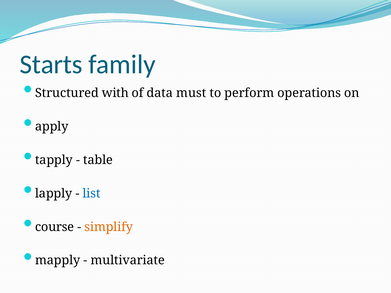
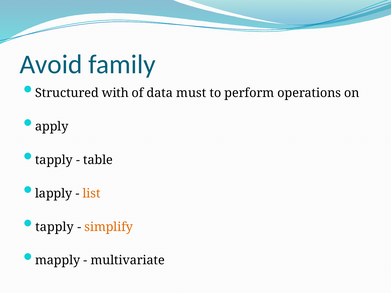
Starts: Starts -> Avoid (51, 65)
list colour: blue -> orange (92, 194)
course: course -> tapply (55, 227)
